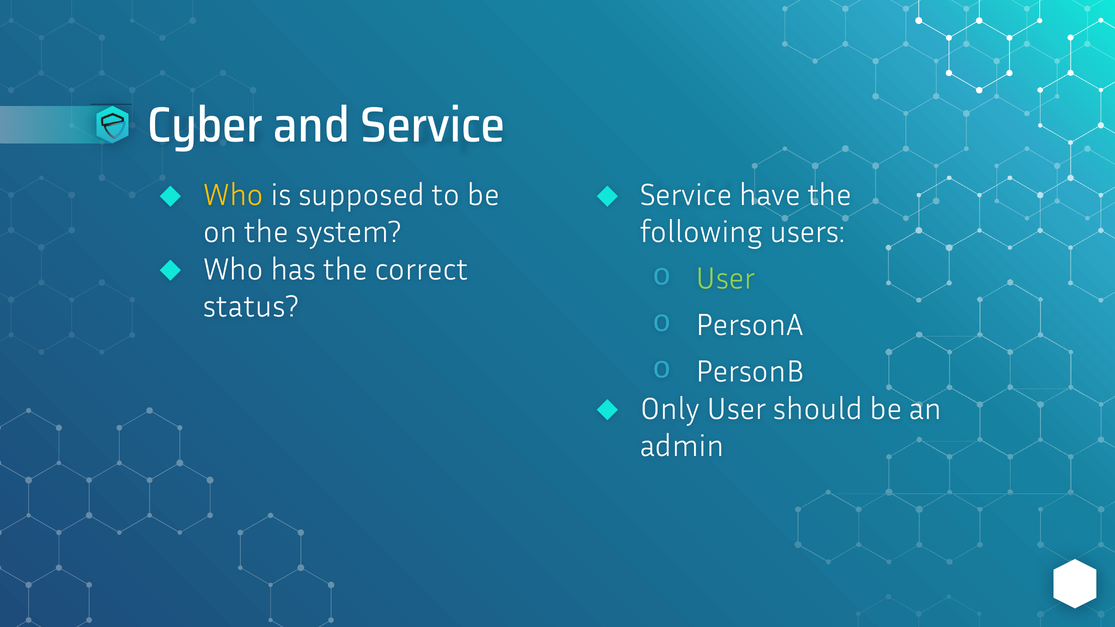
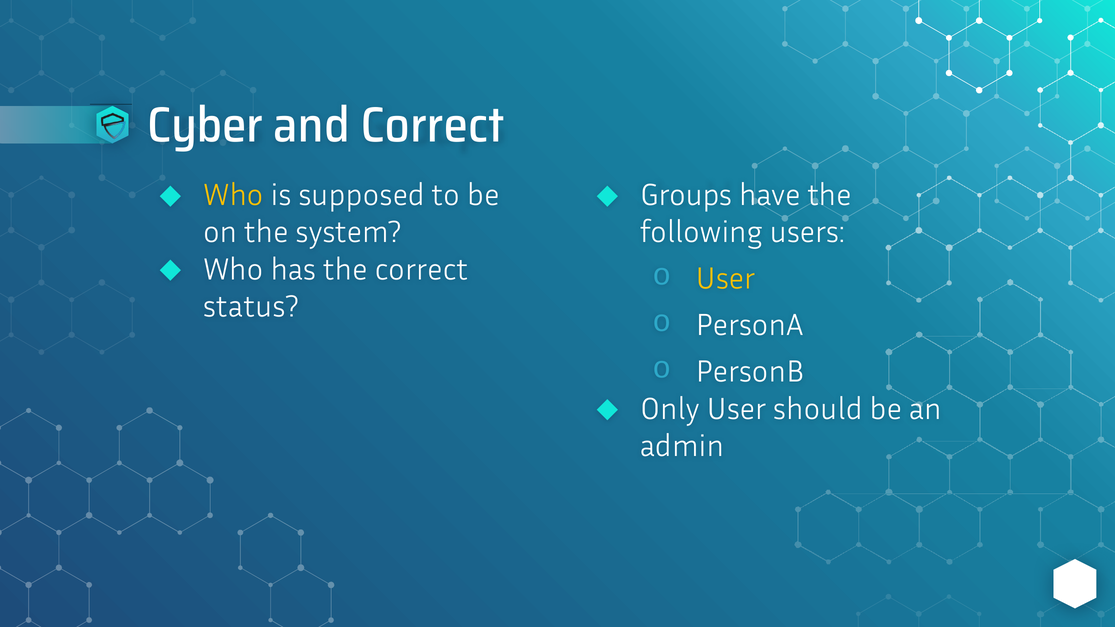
and Service: Service -> Correct (433, 125)
Service: Service -> Groups (686, 195)
User colour: light green -> yellow (726, 279)
